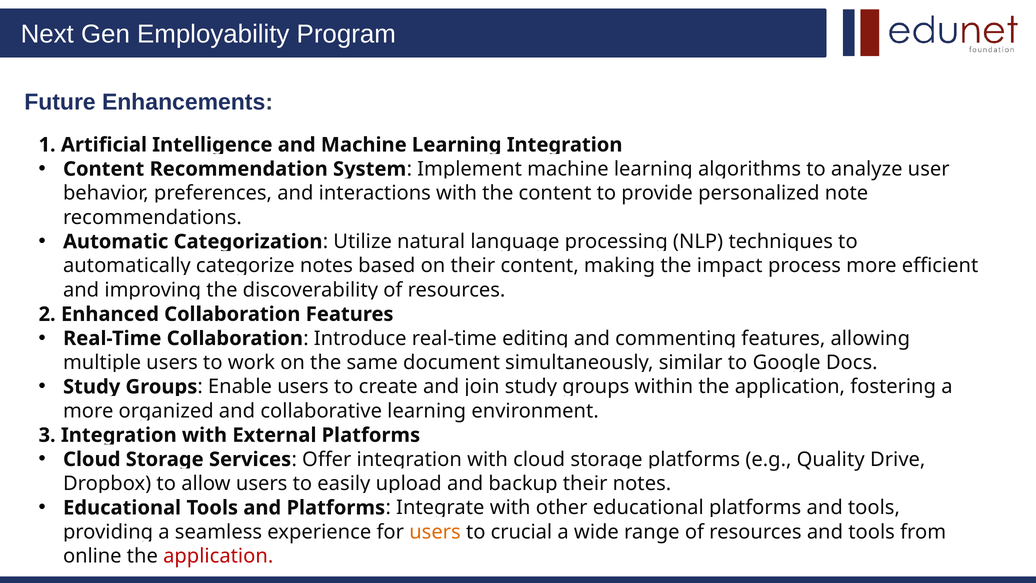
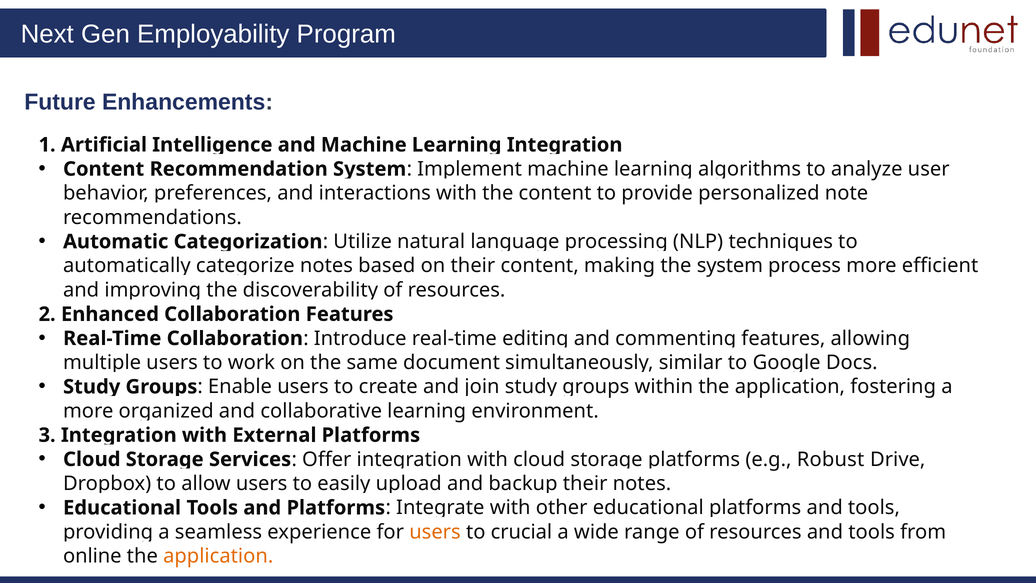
the impact: impact -> system (730, 266)
Quality: Quality -> Robust (831, 459)
application colour: red -> orange (218, 556)
